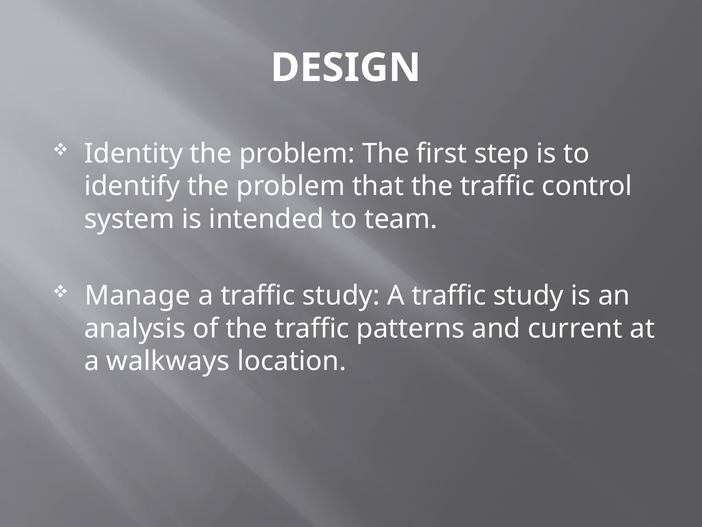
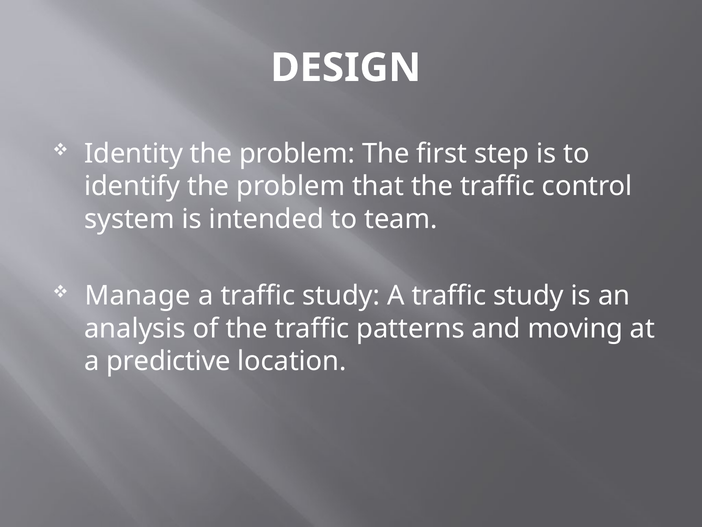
current: current -> moving (575, 328)
walkways: walkways -> predictive (168, 361)
